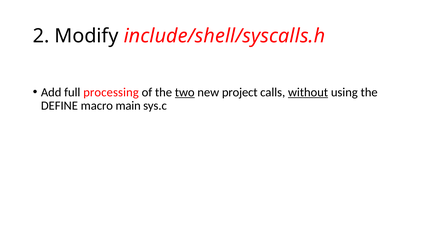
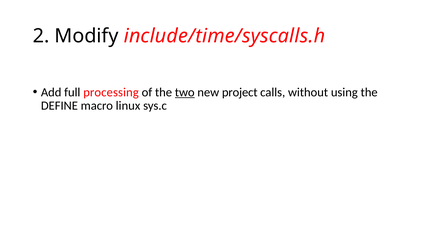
include/shell/syscalls.h: include/shell/syscalls.h -> include/time/syscalls.h (224, 36)
without underline: present -> none (308, 92)
main: main -> linux (128, 106)
